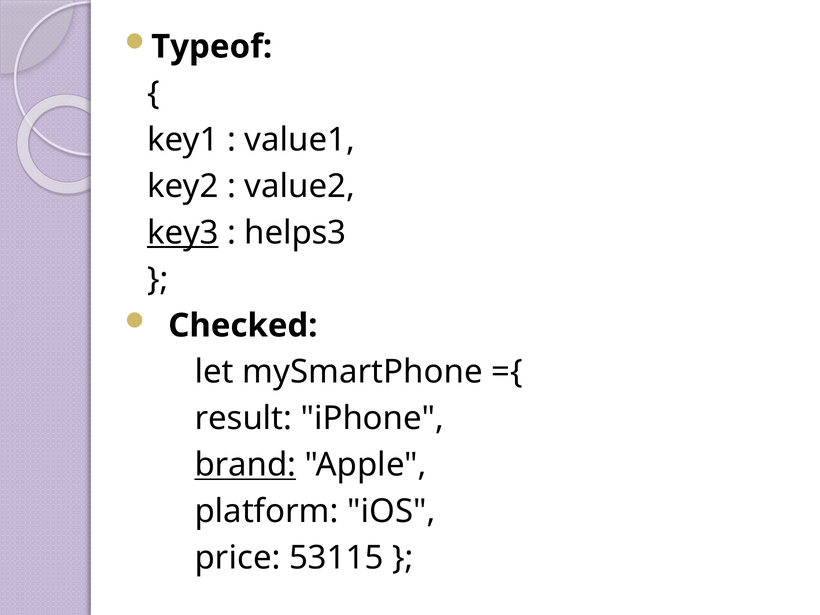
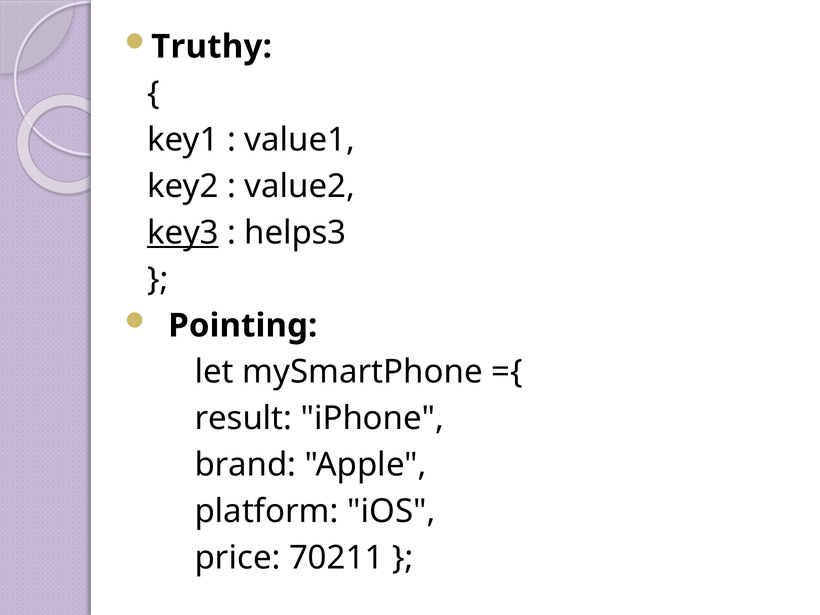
Typeof: Typeof -> Truthy (212, 47)
Checked: Checked -> Pointing (243, 326)
brand underline: present -> none (245, 465)
53115: 53115 -> 70211 (336, 558)
